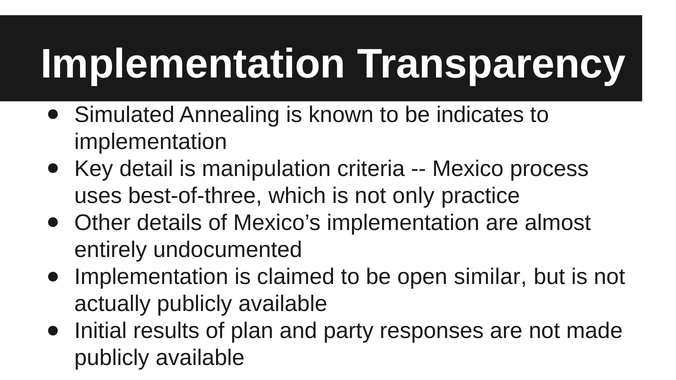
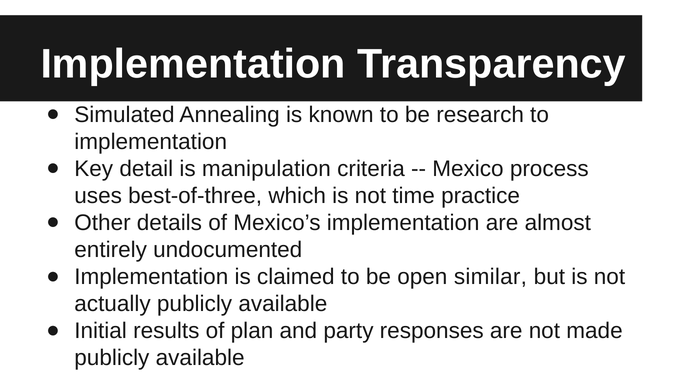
indicates: indicates -> research (480, 115)
only: only -> time (414, 196)
